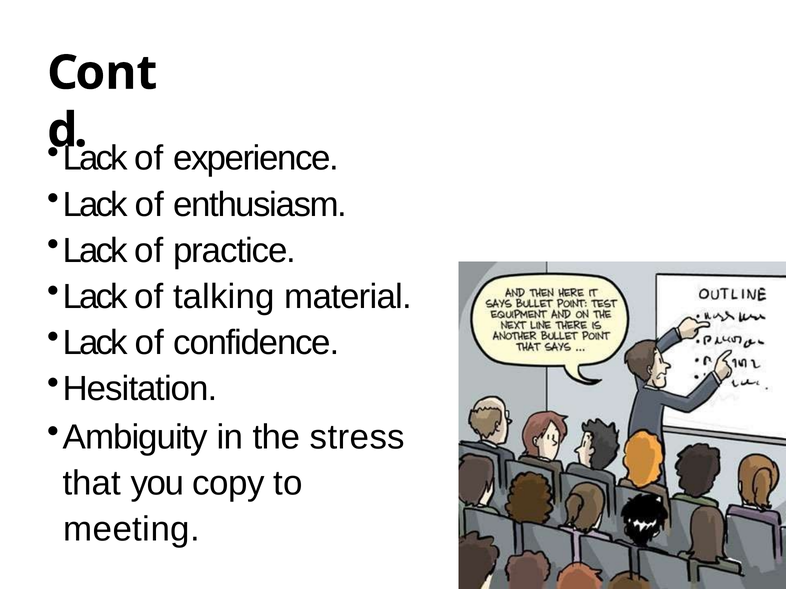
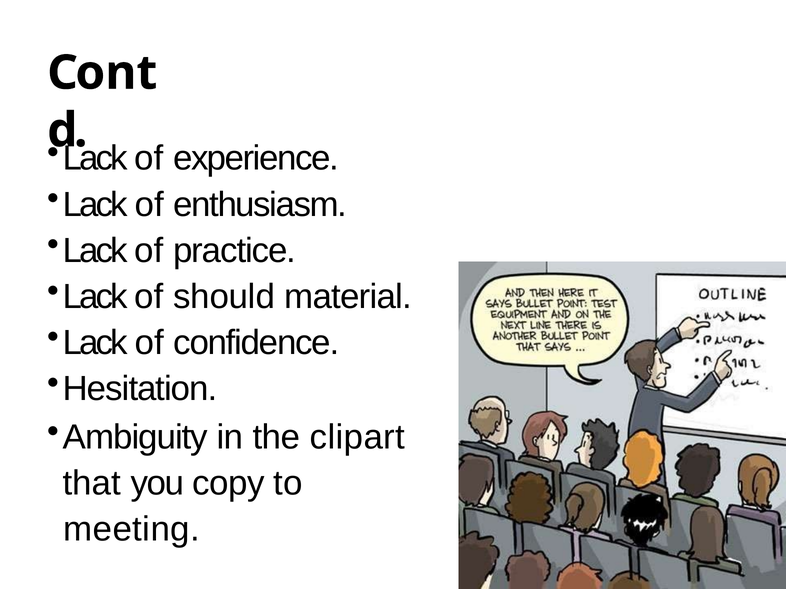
talking: talking -> should (224, 297)
stress: stress -> clipart (357, 438)
